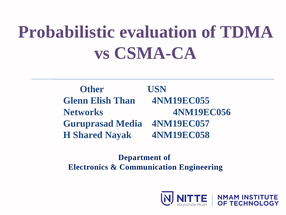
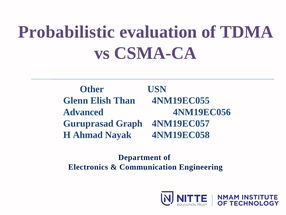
Networks: Networks -> Advanced (83, 112)
Media: Media -> Graph (129, 123)
Shared: Shared -> Ahmad (88, 135)
